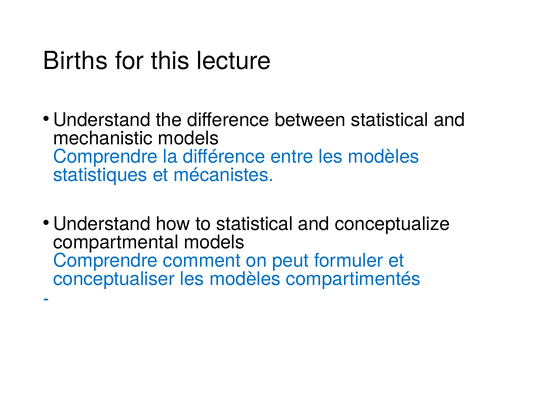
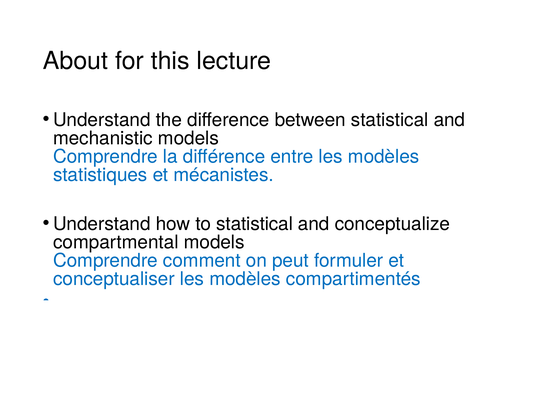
Births: Births -> About (76, 61)
